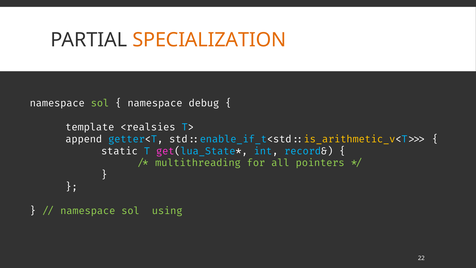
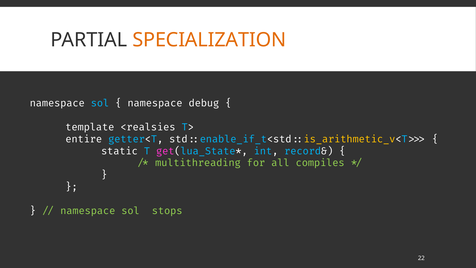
sol colour: light green -> light blue (100, 103)
append: append -> entire (84, 139)
pointers: pointers -> compiles (320, 163)
sol::using: sol::using -> sol::stops (152, 211)
